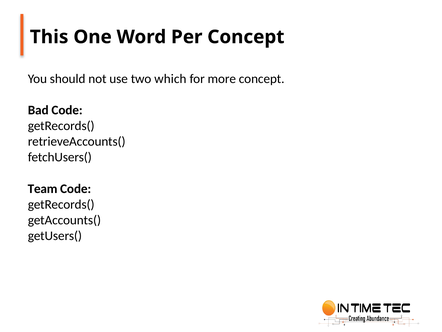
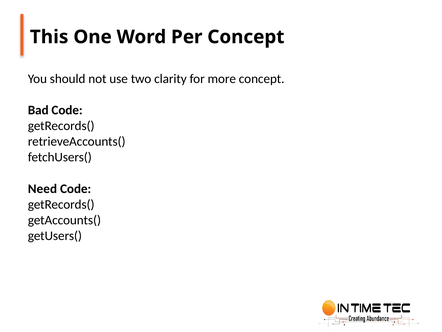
which: which -> clarity (170, 79)
Team: Team -> Need (42, 189)
